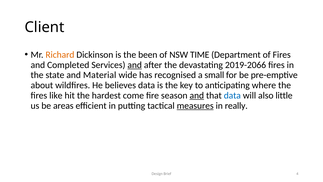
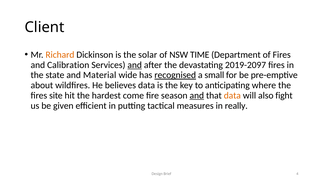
been: been -> solar (148, 55)
Completed: Completed -> Calibration (68, 65)
2019-2066: 2019-2066 -> 2019-2097 (246, 65)
recognised underline: none -> present (175, 75)
like: like -> site (56, 95)
data colour: blue -> orange (232, 95)
little: little -> fight (284, 95)
areas: areas -> given (63, 105)
measures underline: present -> none (195, 105)
